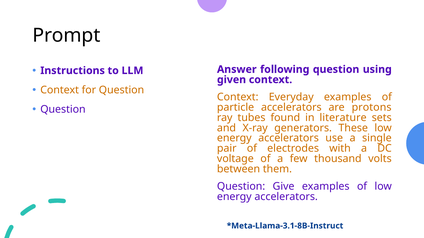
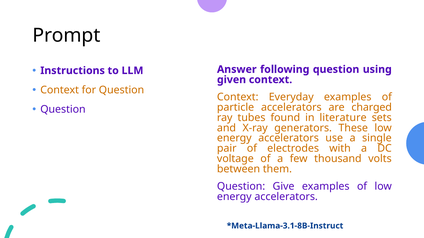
protons: protons -> charged (372, 108)
